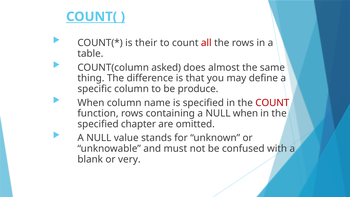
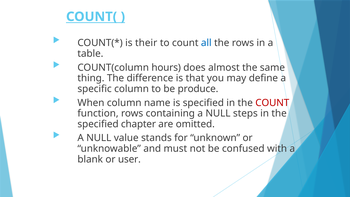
all colour: red -> blue (206, 43)
asked: asked -> hours (166, 67)
NULL when: when -> steps (245, 113)
very: very -> user (129, 159)
